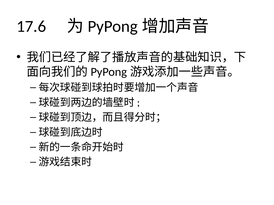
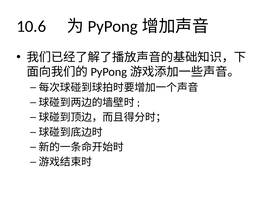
17.6: 17.6 -> 10.6 (31, 27)
